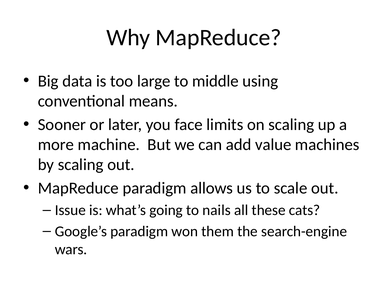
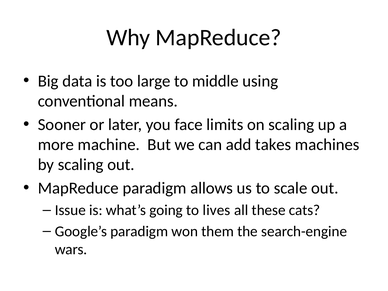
value: value -> takes (273, 145)
nails: nails -> lives (217, 210)
